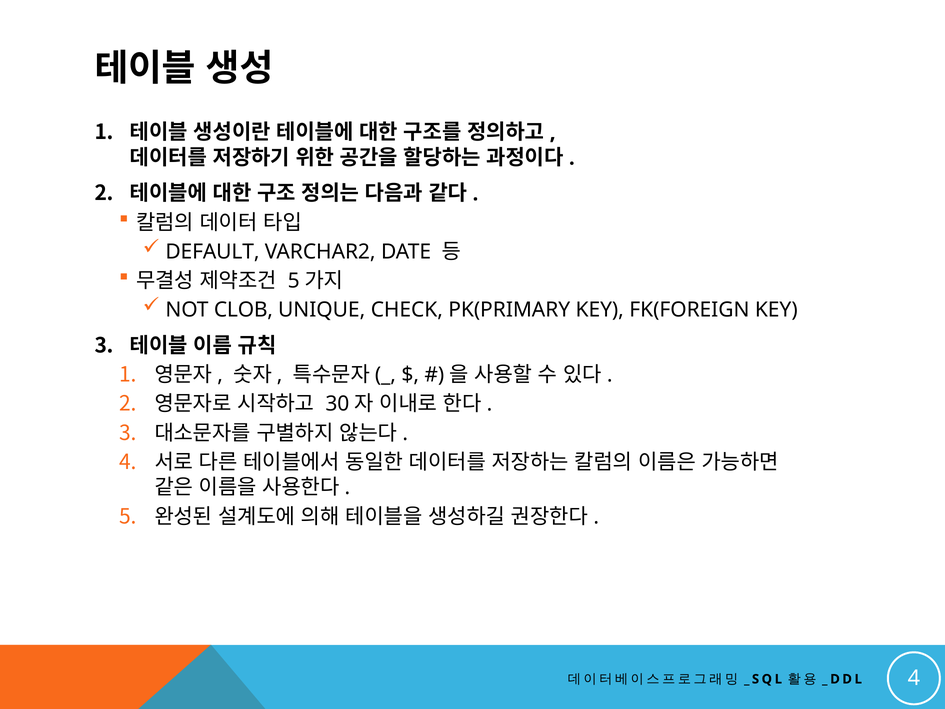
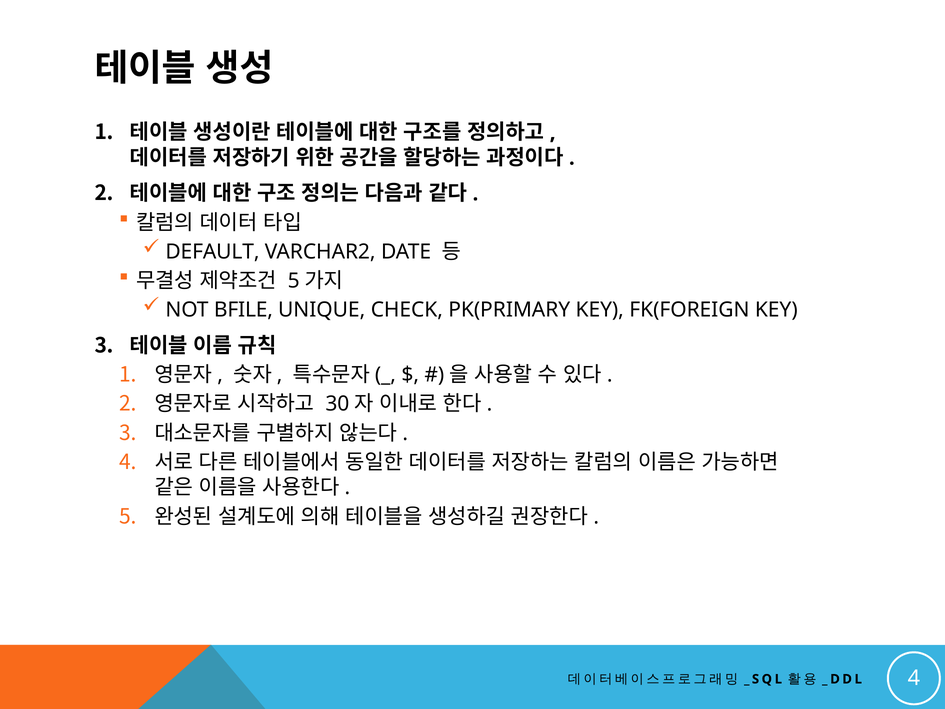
CLOB: CLOB -> BFILE (243, 310)
